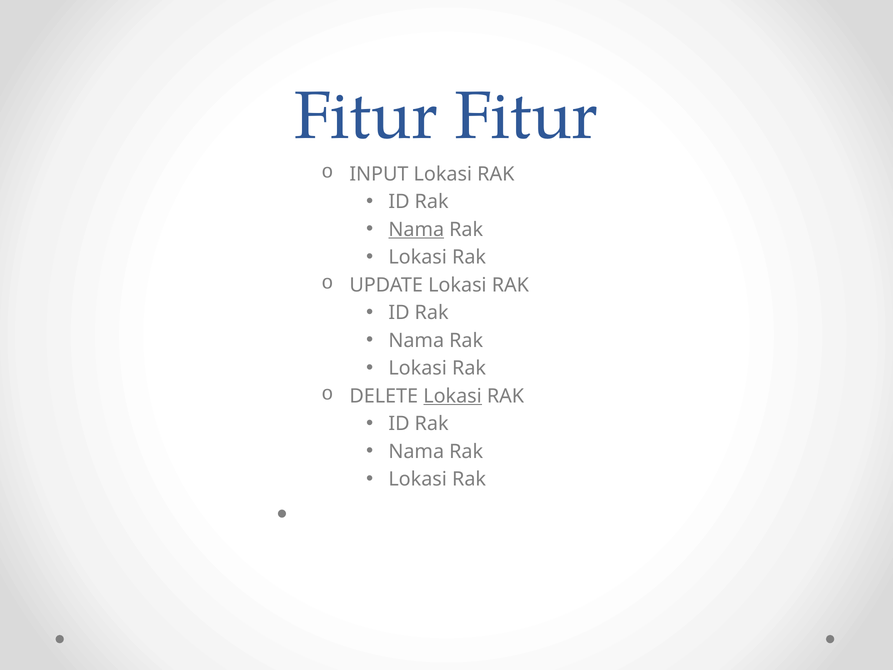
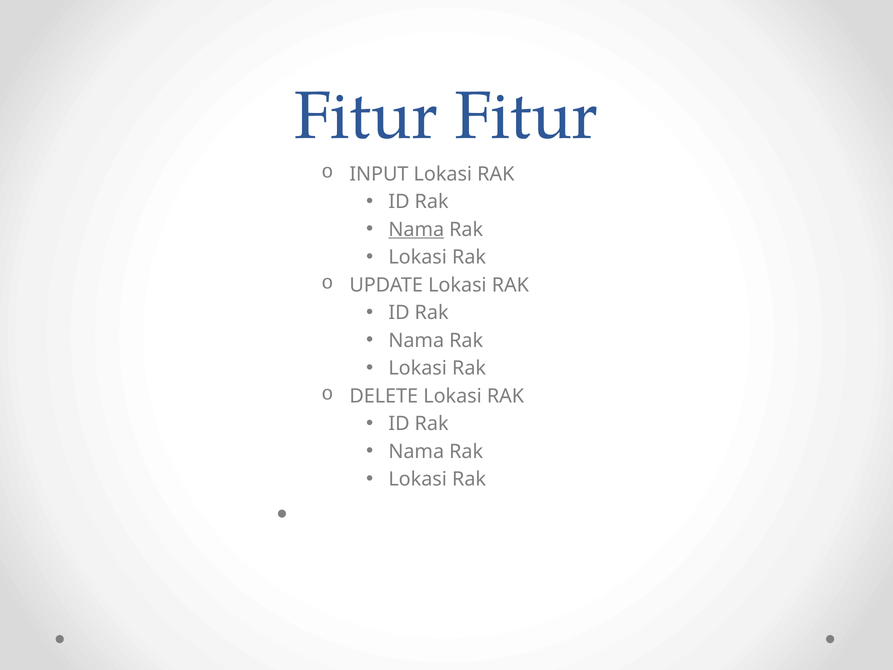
Lokasi underline: present -> none (453, 396)
